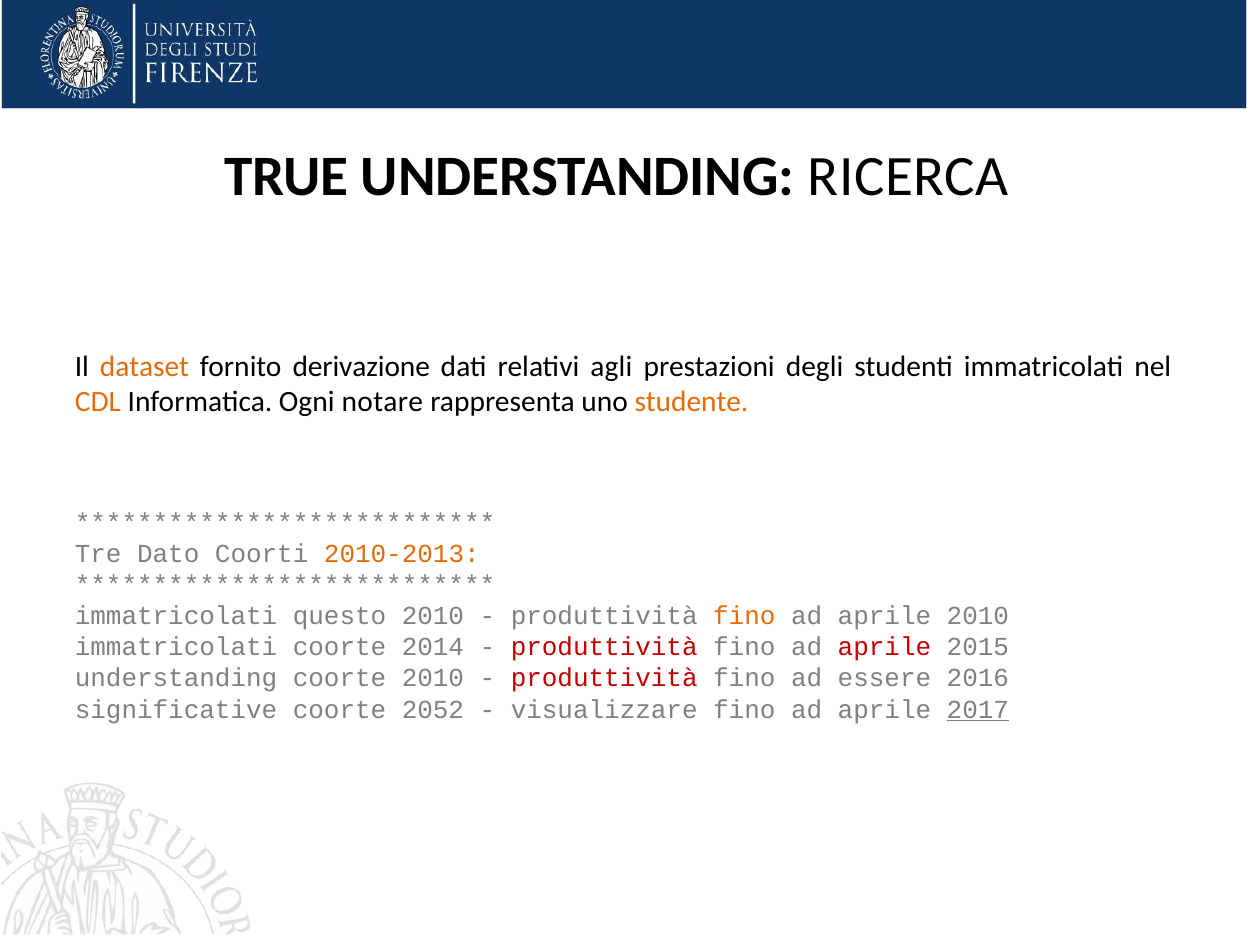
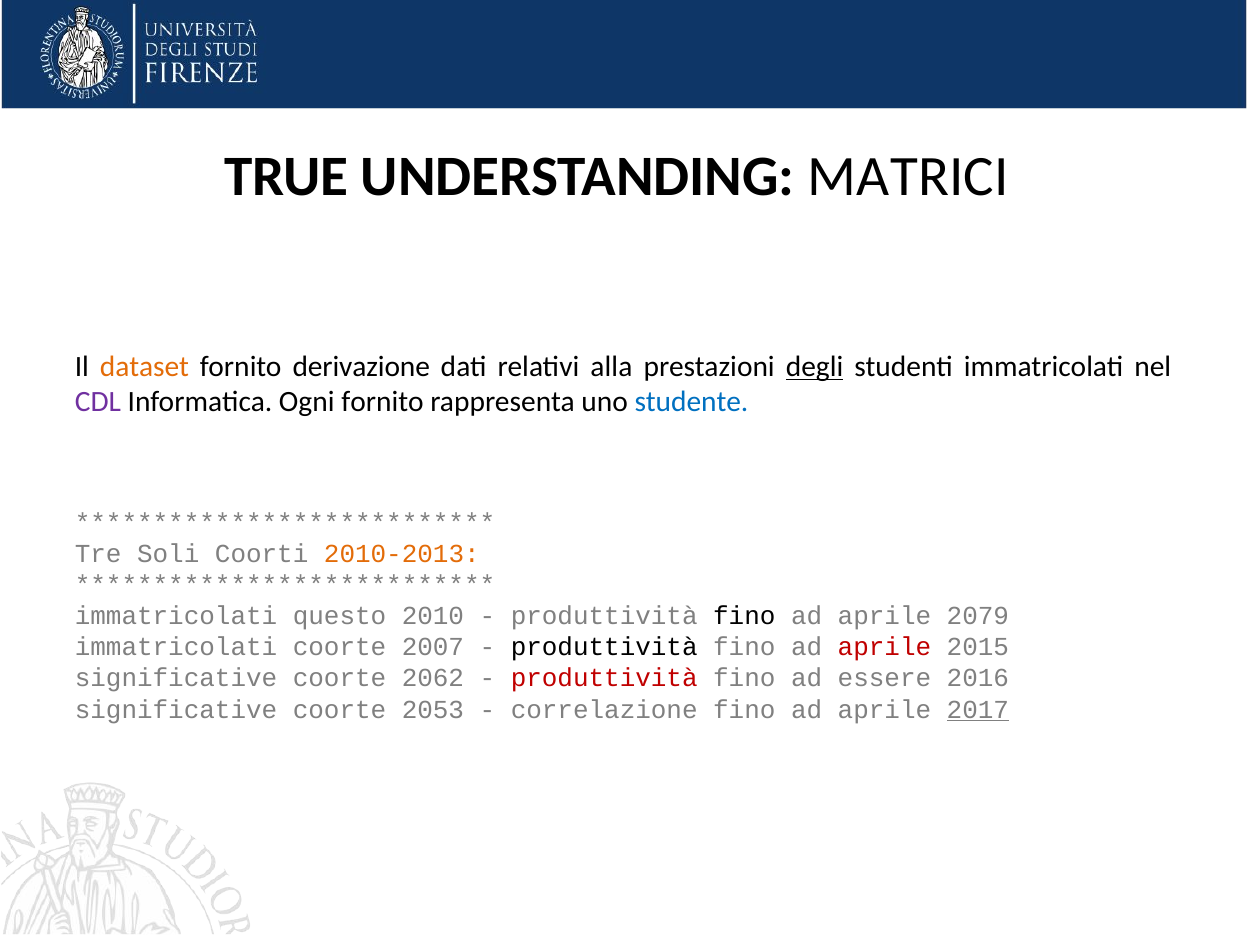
RICERCA: RICERCA -> MATRICI (908, 177)
agli: agli -> alla (611, 367)
degli underline: none -> present (815, 367)
CDL colour: orange -> purple (98, 402)
Ogni notare: notare -> fornito (382, 402)
studente colour: orange -> blue (691, 402)
Dato: Dato -> Soli (168, 554)
fino colour: orange -> black (744, 616)
aprile 2010: 2010 -> 2079 (978, 616)
2014: 2014 -> 2007 (433, 647)
produttività colour: red -> black (604, 647)
understanding: understanding -> significative (176, 678)
coorte 2010: 2010 -> 2062 (433, 678)
2052: 2052 -> 2053 (433, 710)
visualizzare: visualizzare -> correlazione (604, 710)
